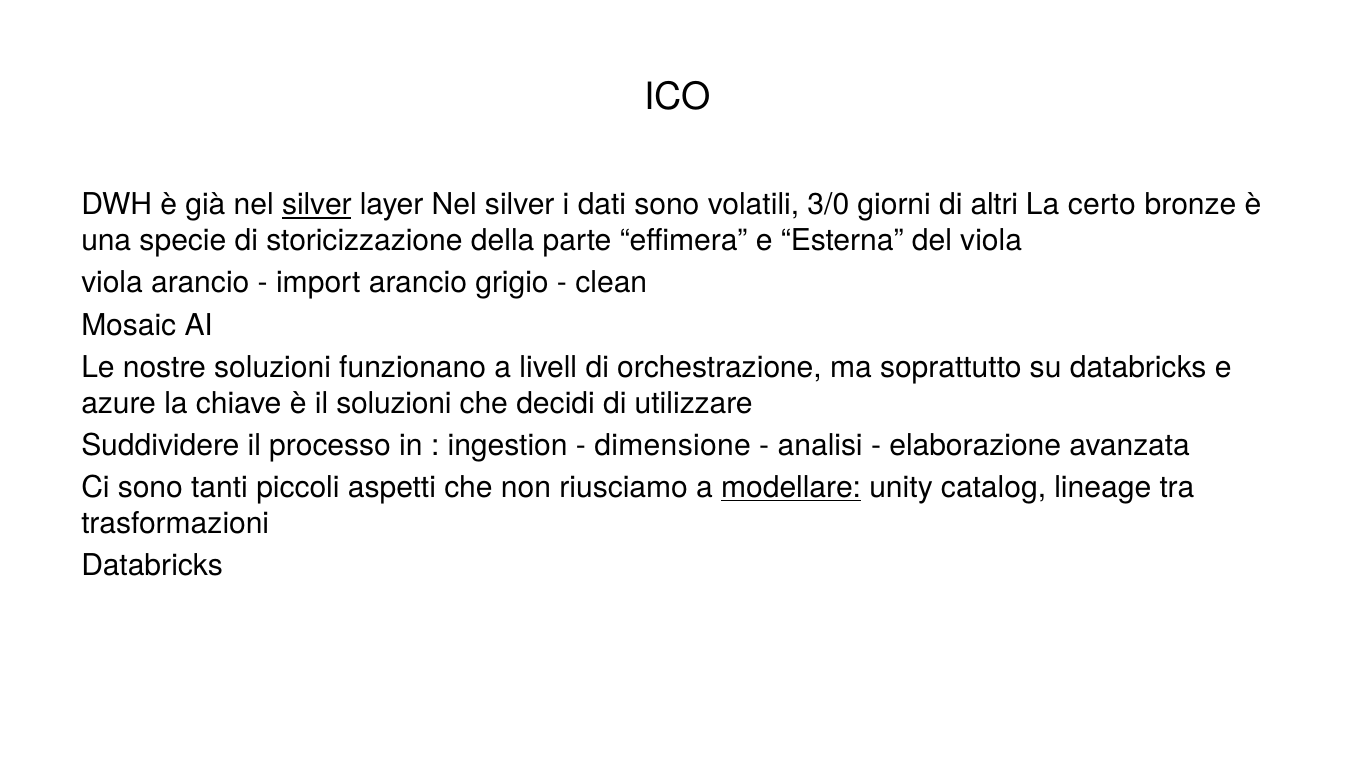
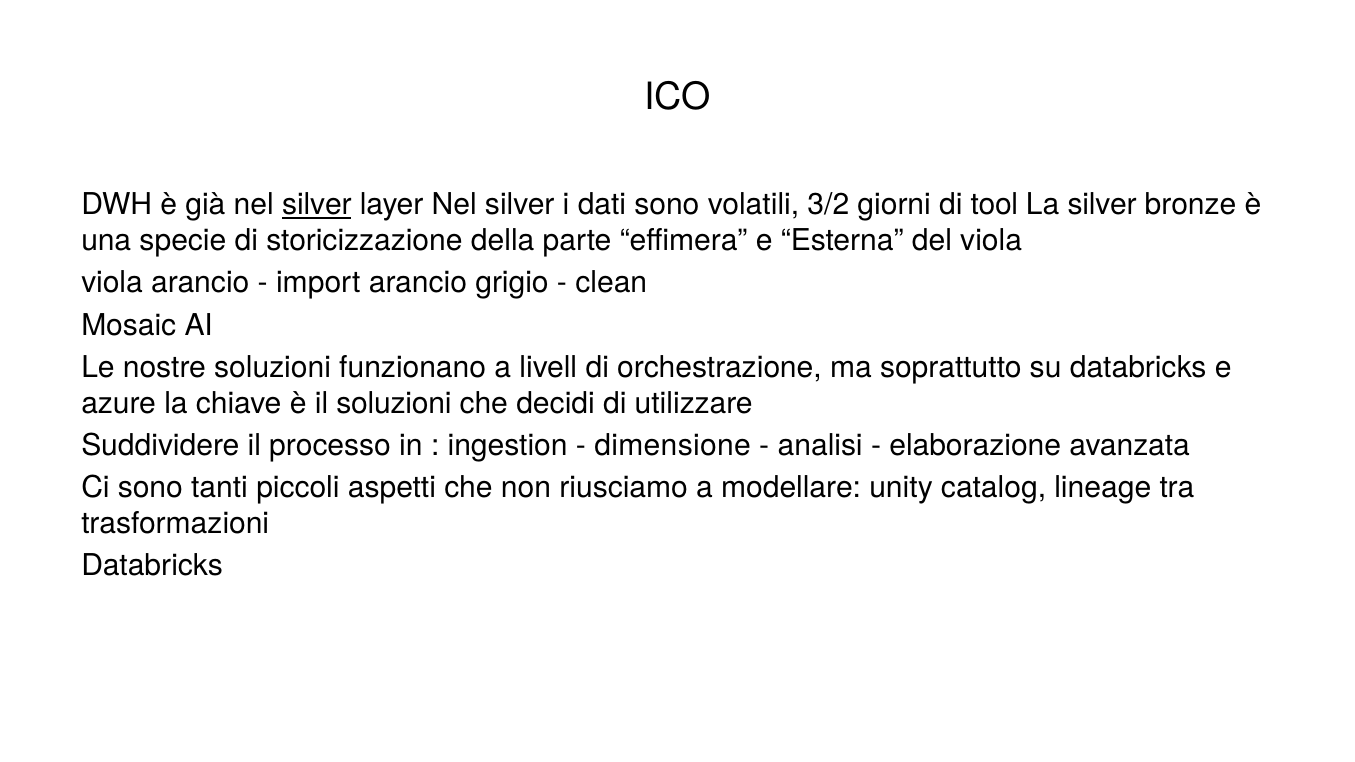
3/0: 3/0 -> 3/2 (828, 205)
altri: altri -> tool (994, 205)
La certo: certo -> silver (1102, 205)
modellare underline: present -> none (791, 488)
